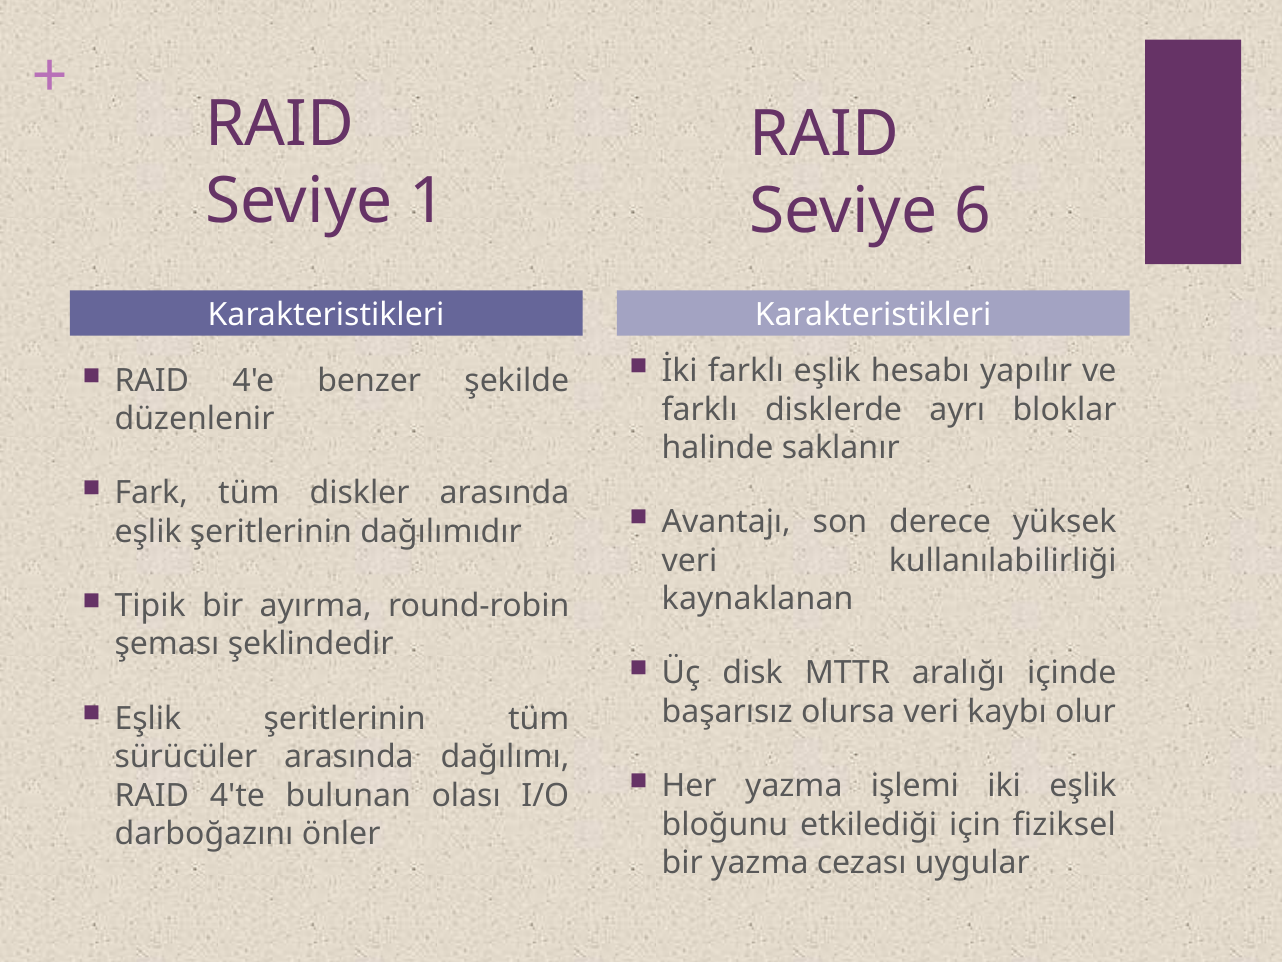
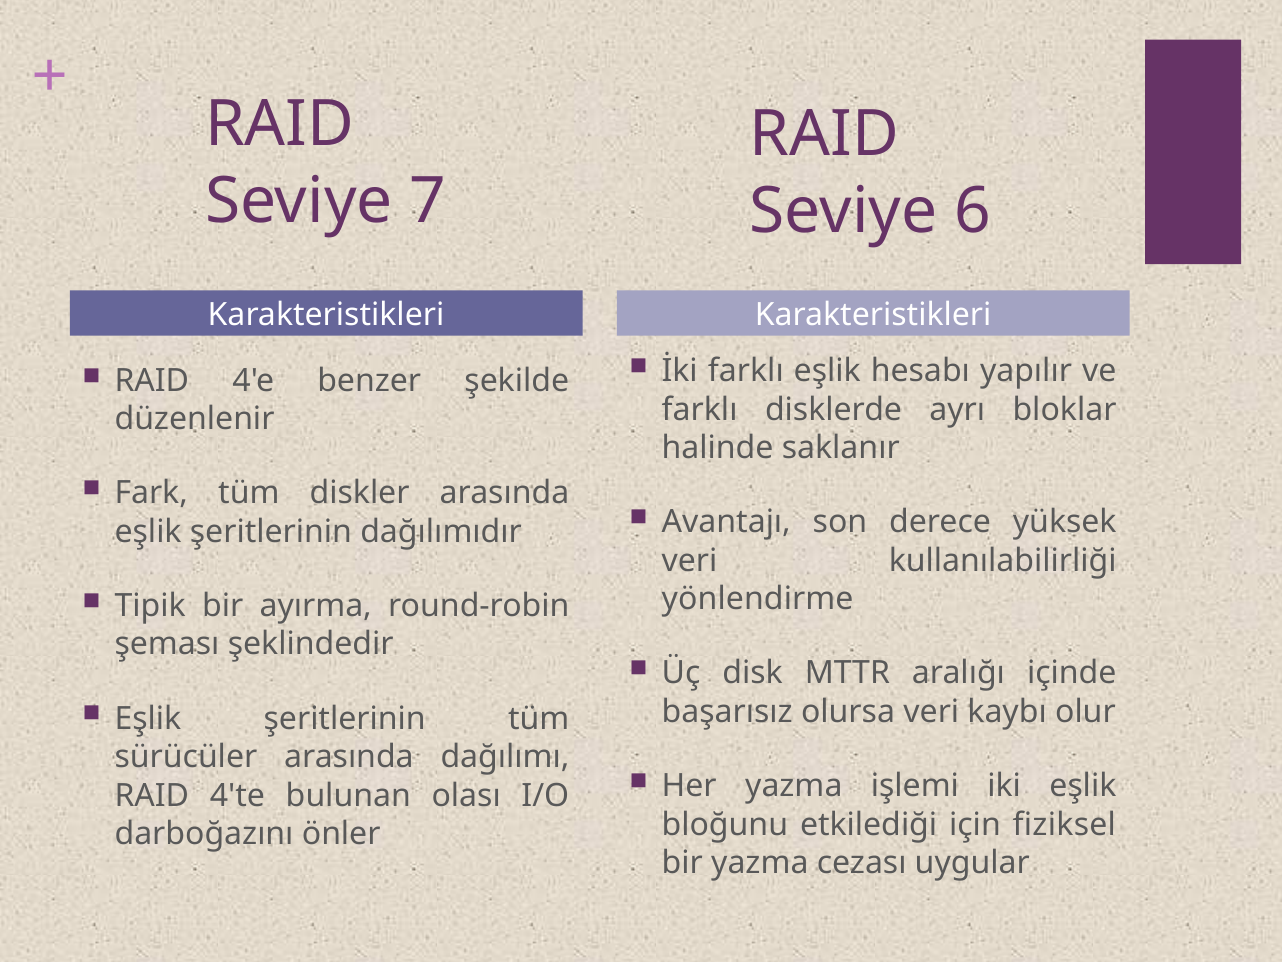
1: 1 -> 7 (428, 201)
kaynaklanan: kaynaklanan -> yönlendirme (758, 599)
